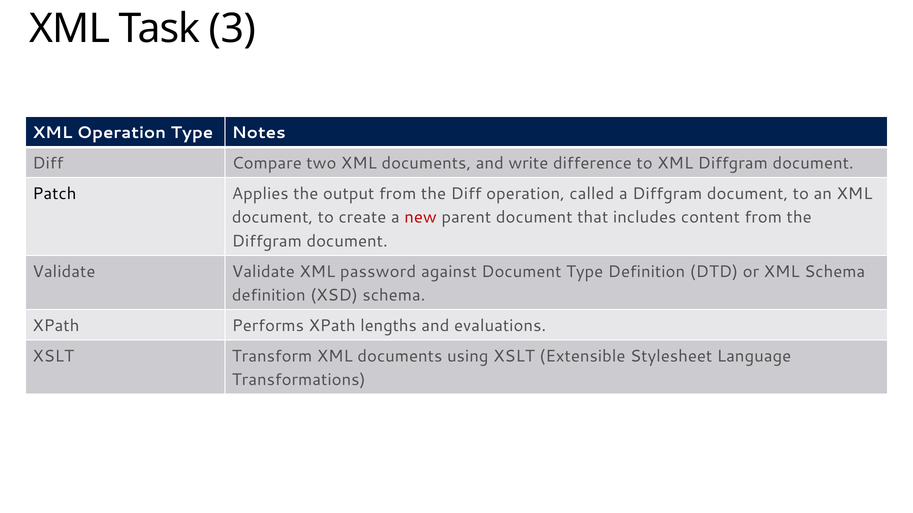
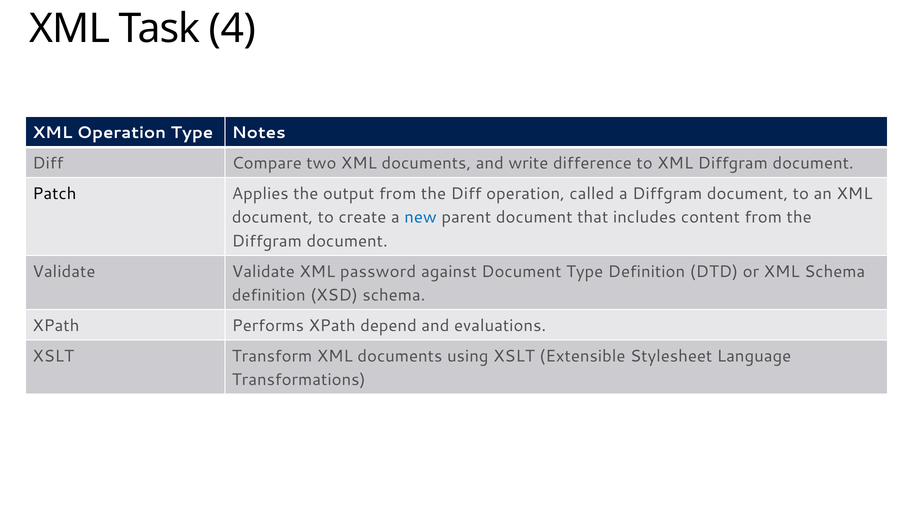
3: 3 -> 4 (232, 29)
new colour: red -> blue (421, 218)
lengths: lengths -> depend (388, 326)
